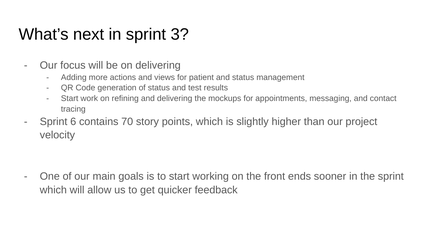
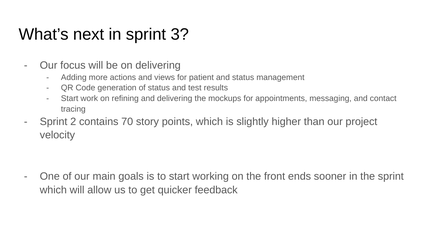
6: 6 -> 2 (73, 122)
